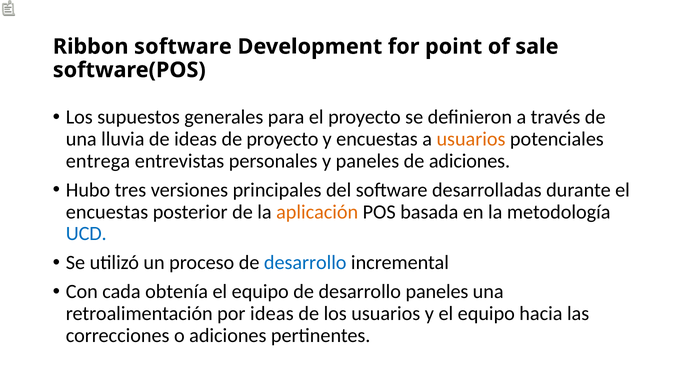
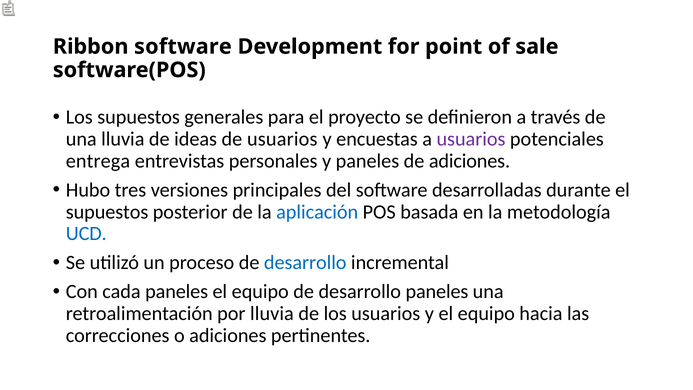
de proyecto: proyecto -> usuarios (282, 139)
usuarios colour: orange -> purple (471, 139)
encuestas: encuestas -> supuestos (107, 212)
aplicación colour: orange -> blue (317, 212)
cada obtenía: obtenía -> paneles (177, 292)
por ideas: ideas -> lluvia (272, 314)
